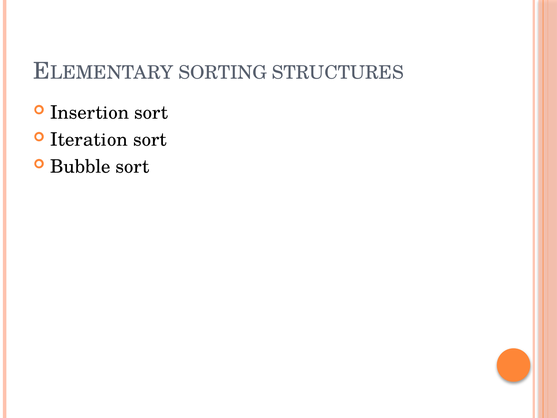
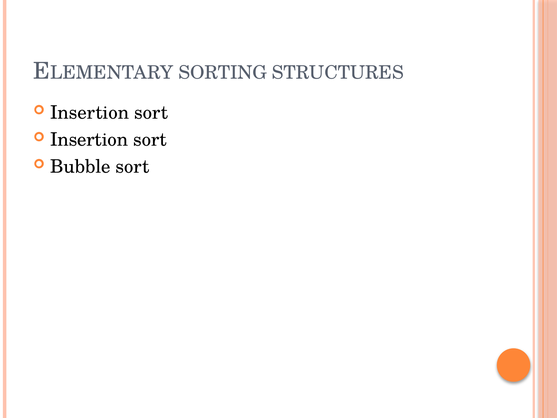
Iteration: Iteration -> Insertion (89, 140)
